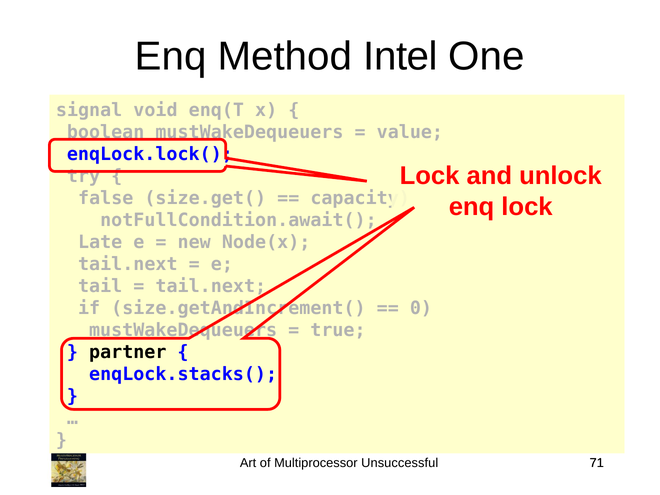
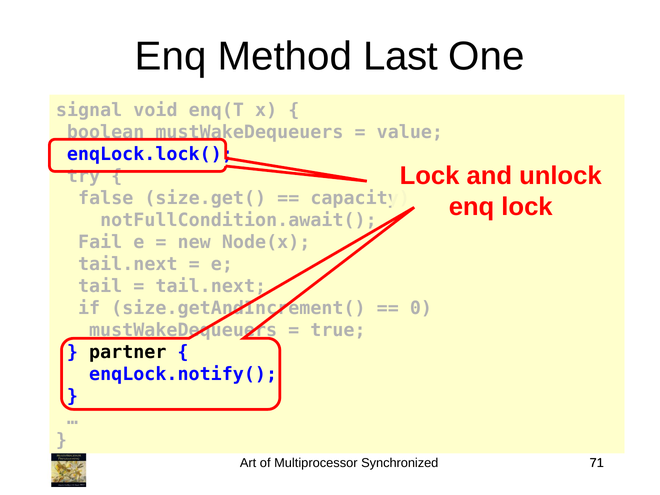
Intel: Intel -> Last (401, 56)
Late: Late -> Fail (100, 242)
enqLock.stacks(: enqLock.stacks( -> enqLock.notify( (183, 374)
Unsuccessful: Unsuccessful -> Synchronized (400, 463)
